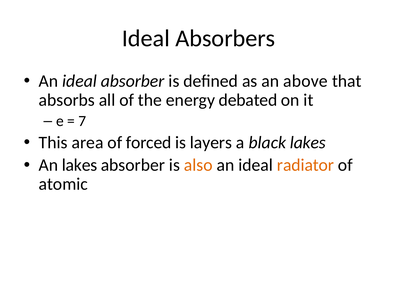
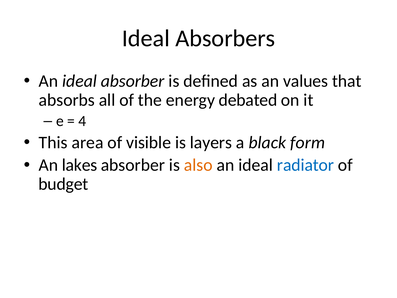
above: above -> values (306, 81)
7: 7 -> 4 (82, 121)
forced: forced -> visible (149, 142)
black lakes: lakes -> form (308, 142)
radiator colour: orange -> blue (306, 165)
atomic: atomic -> budget (63, 184)
